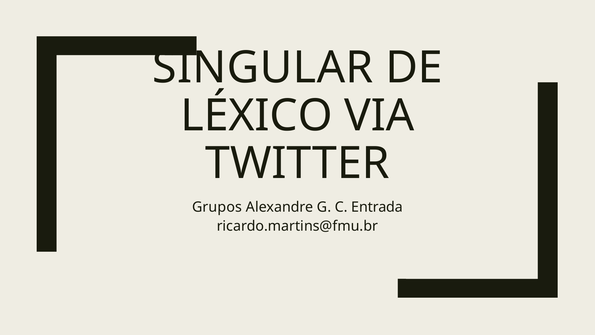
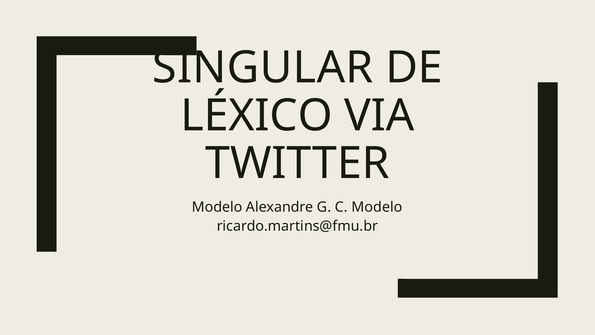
Grupos: Grupos -> Modelo (217, 207)
C Entrada: Entrada -> Modelo (377, 207)
